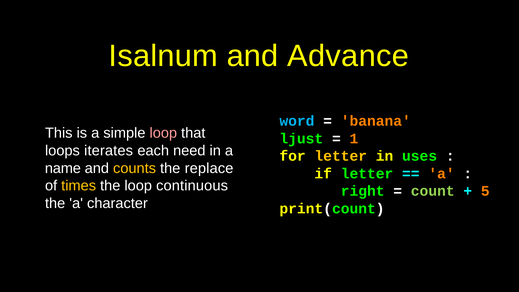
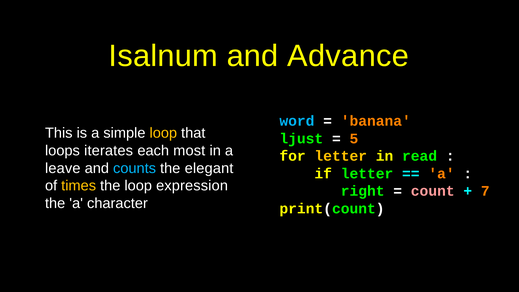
loop colour: pink -> yellow (163, 133)
1: 1 -> 5 (354, 139)
need: need -> most (189, 151)
uses: uses -> read (420, 156)
name: name -> leave (63, 168)
counts colour: yellow -> light blue (135, 168)
replace: replace -> elegant (209, 168)
continuous: continuous -> expression (192, 186)
count colour: light green -> pink (433, 191)
5: 5 -> 7 (485, 191)
